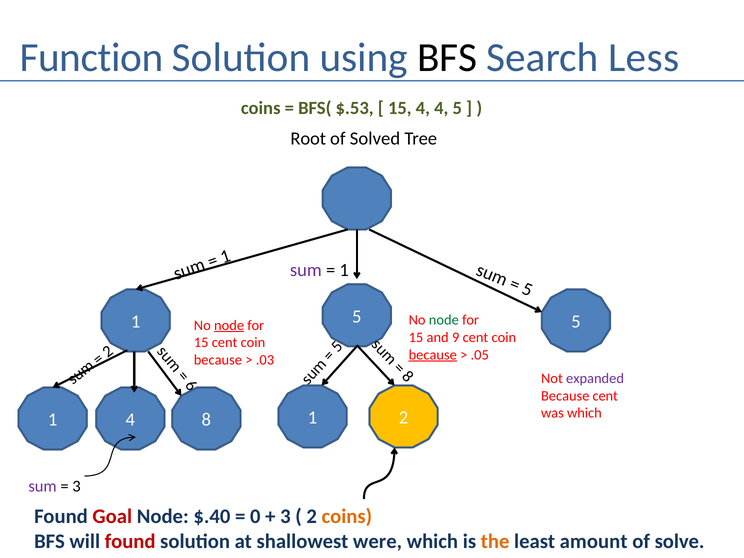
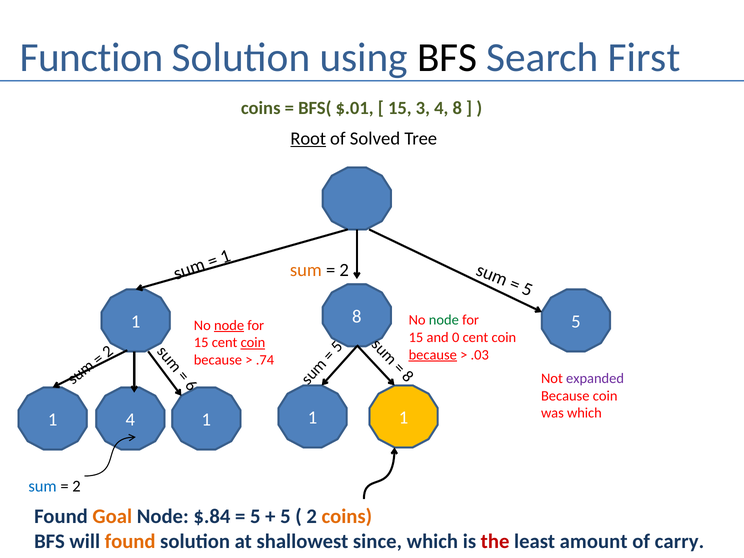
Less: Less -> First (644, 57)
$.53: $.53 -> $.01 (355, 108)
15 4: 4 -> 3 (423, 108)
4 5: 5 -> 8 (457, 108)
Root underline: none -> present (308, 139)
sum colour: purple -> orange (306, 270)
1: 1 -> 2 (344, 270)
1 5: 5 -> 8 (357, 317)
9: 9 -> 0 (456, 337)
coin underline: none -> present (253, 343)
.05: .05 -> .03 (480, 355)
.03: .03 -> .74 (265, 360)
Because cent: cent -> coin (605, 396)
1 2: 2 -> 1 (404, 418)
4 8: 8 -> 1 (206, 420)
sum colour: purple -> blue (43, 486)
3: 3 -> 2 (76, 486)
Goal colour: red -> orange (112, 517)
$.40: $.40 -> $.84 (212, 517)
0: 0 -> 5 (255, 517)
3: 3 -> 5 (285, 517)
found colour: red -> orange (130, 541)
were: were -> since (377, 541)
the colour: orange -> red (495, 541)
solve: solve -> carry (679, 541)
